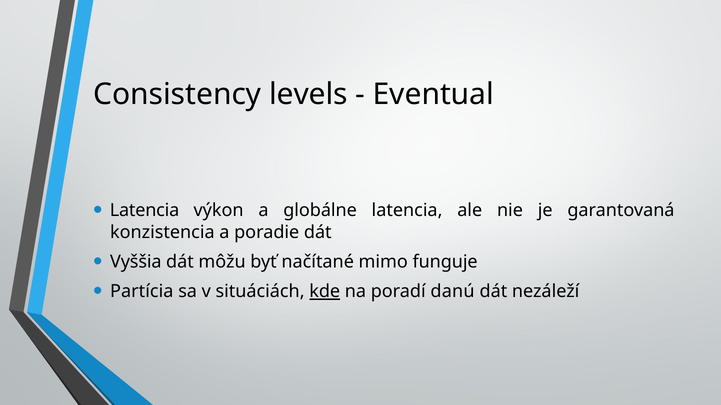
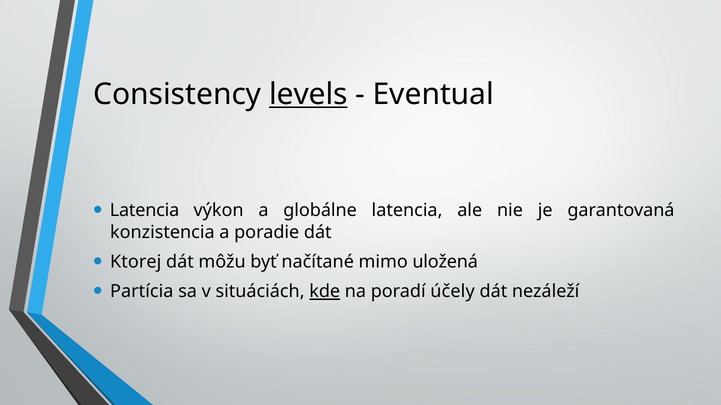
levels underline: none -> present (308, 94)
Vyššia: Vyššia -> Ktorej (136, 262)
funguje: funguje -> uložená (445, 262)
danú: danú -> účely (453, 292)
